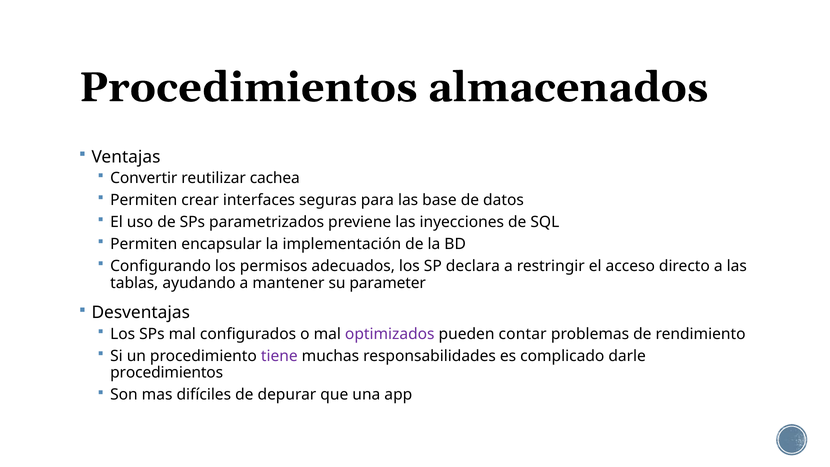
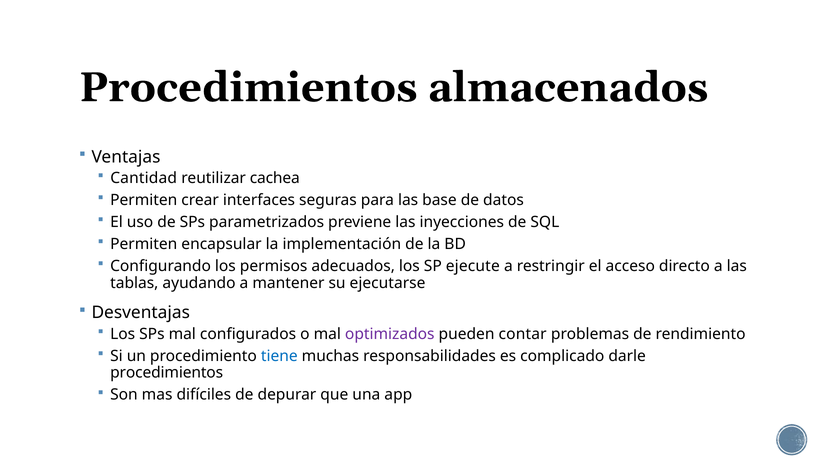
Convertir: Convertir -> Cantidad (144, 178)
declara: declara -> ejecute (473, 266)
parameter: parameter -> ejecutarse (388, 283)
tiene colour: purple -> blue (279, 356)
